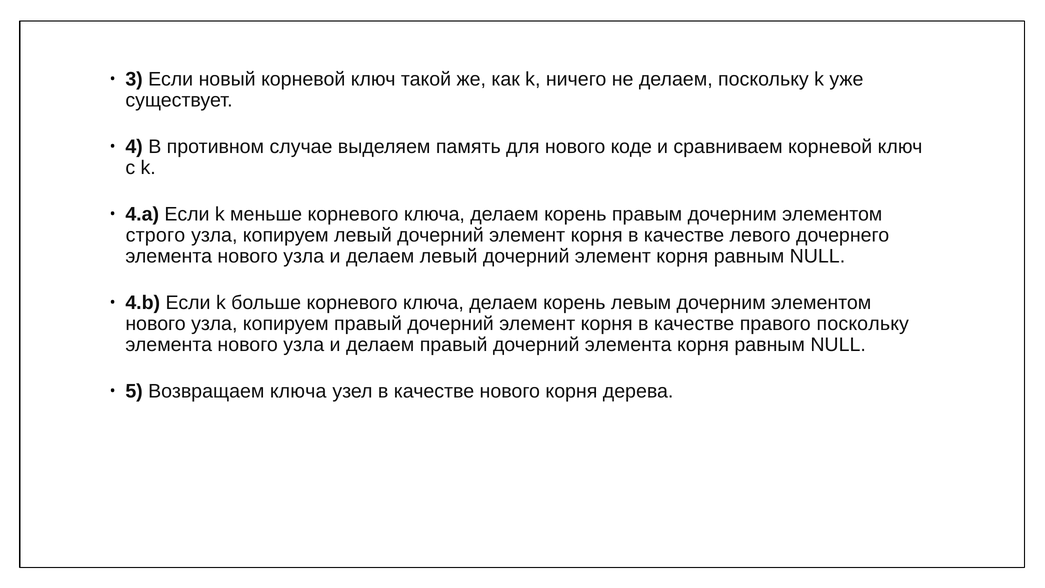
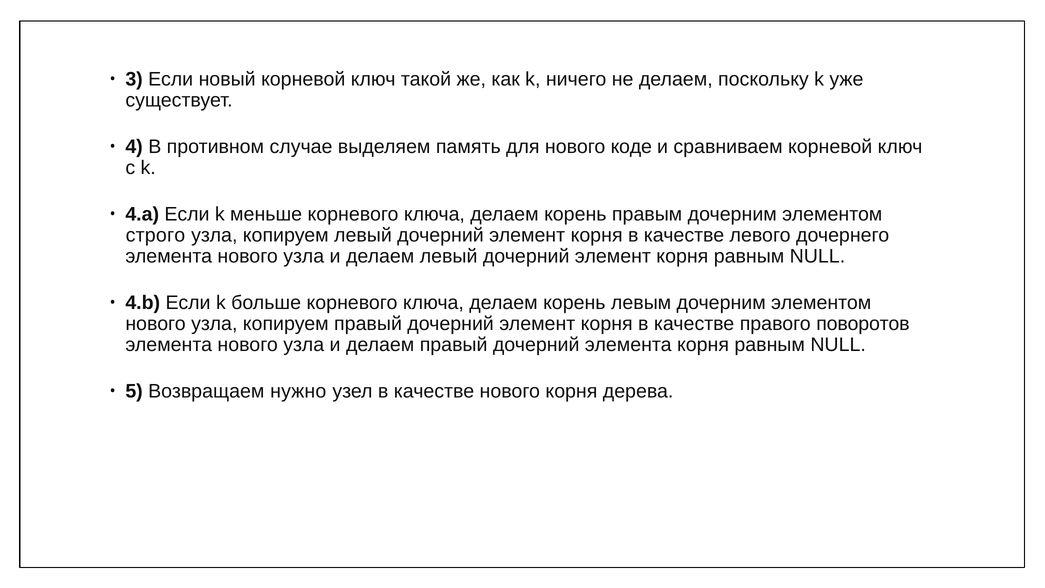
правого поскольку: поскольку -> поворотов (863, 324)
Возвращаем ключа: ключа -> нужно (298, 391)
